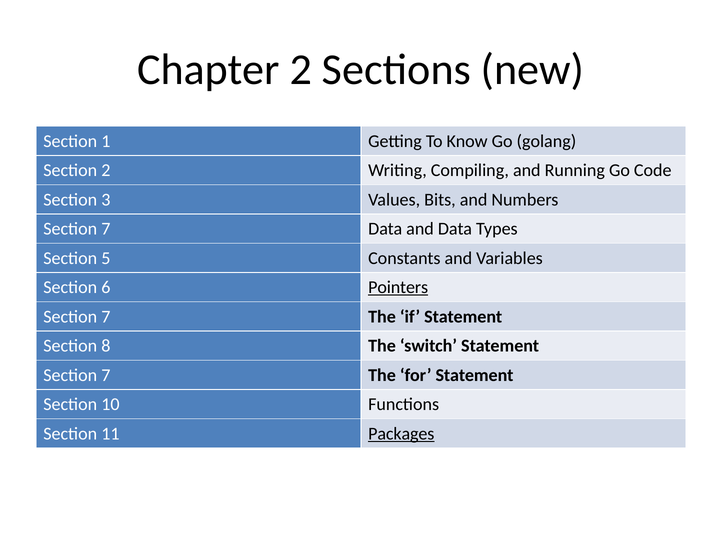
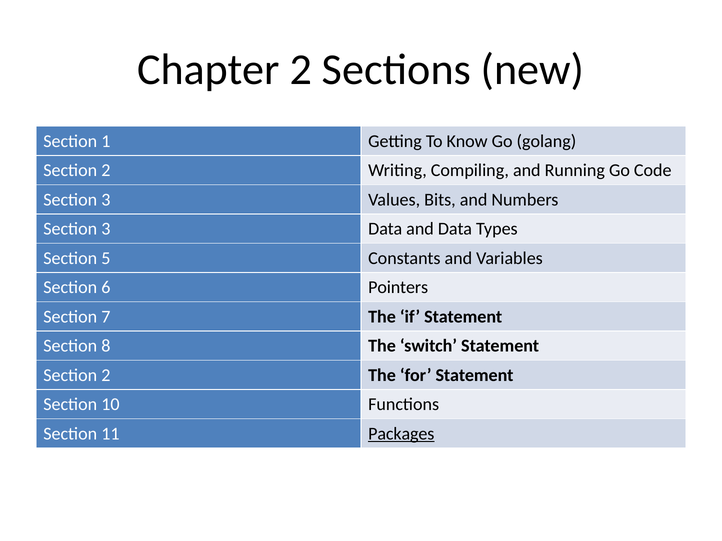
7: 7 -> 3 (106, 229)
Pointers underline: present -> none (398, 288)
7: 7 -> 2 (106, 375)
